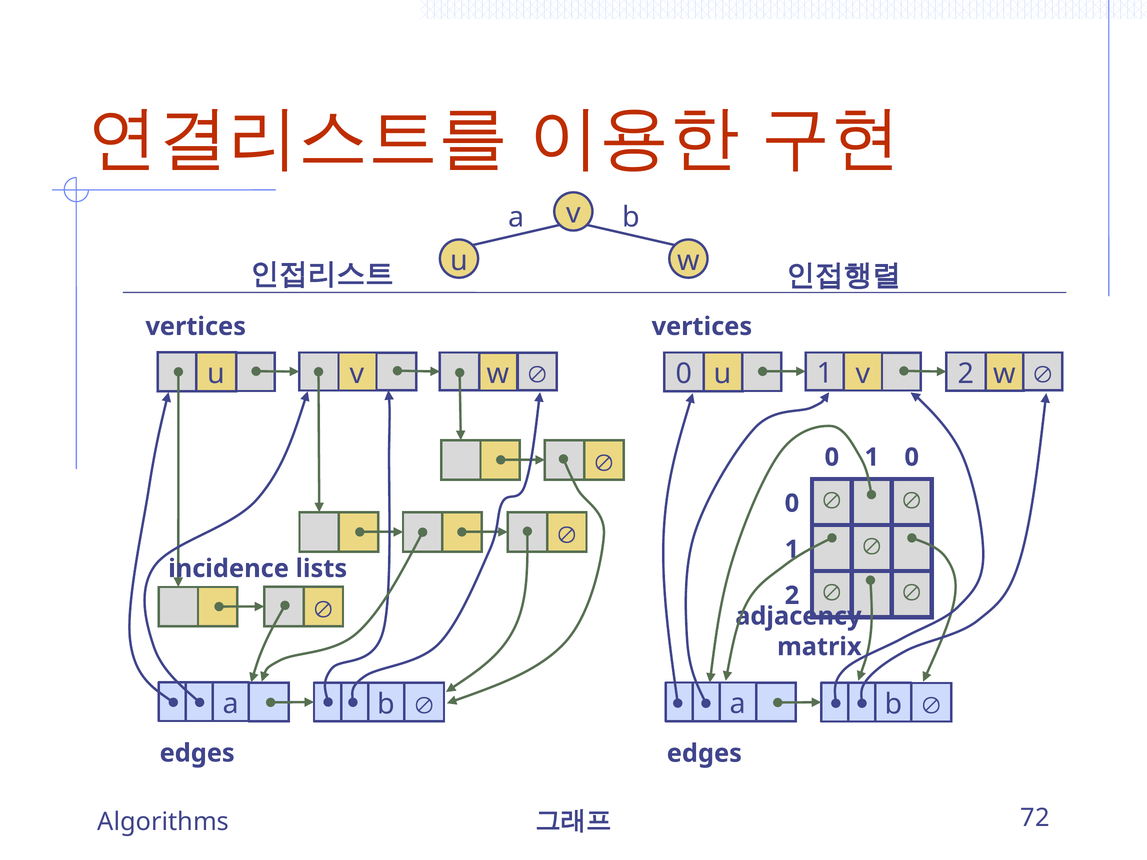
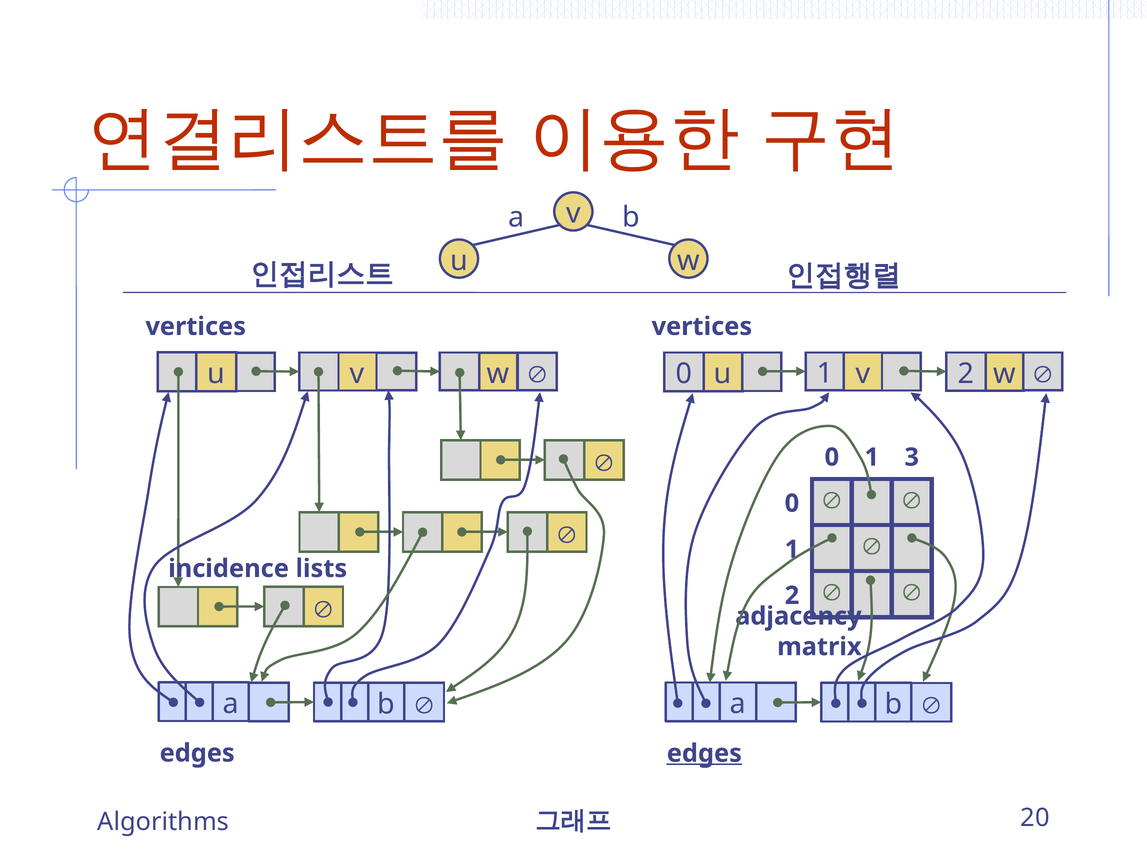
1 0: 0 -> 3 (912, 457)
edges underline: none -> present (704, 754)
72: 72 -> 20 (1035, 818)
